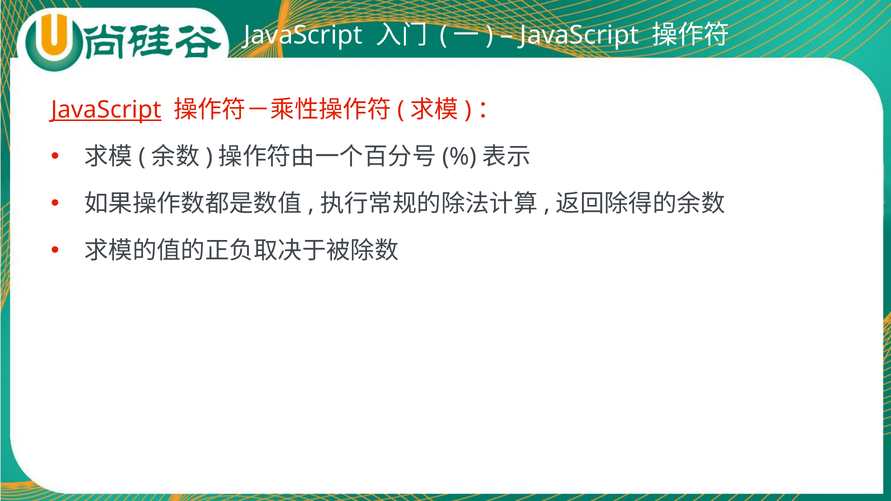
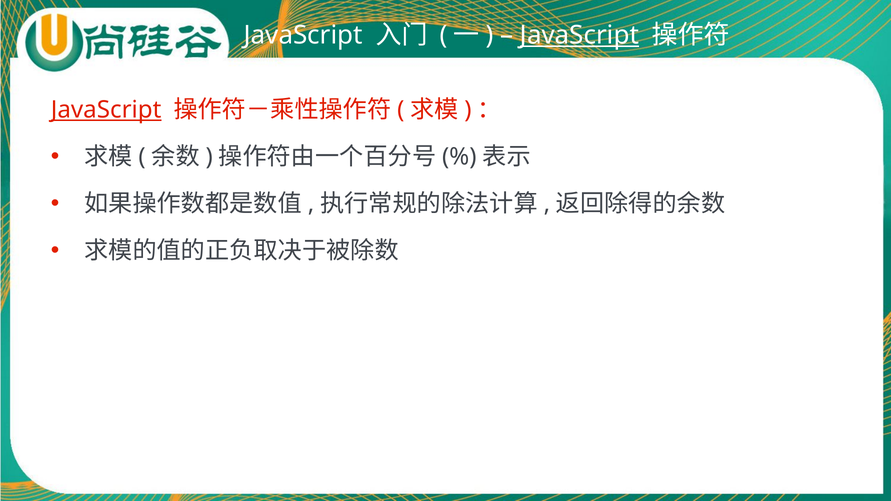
JavaScript underline: none -> present (579, 35)
